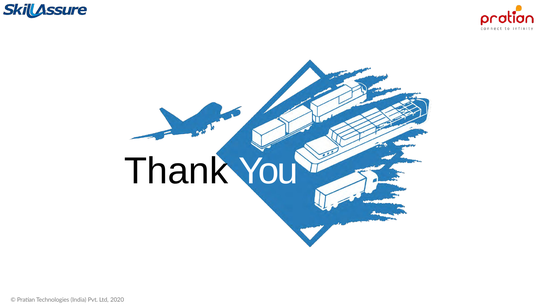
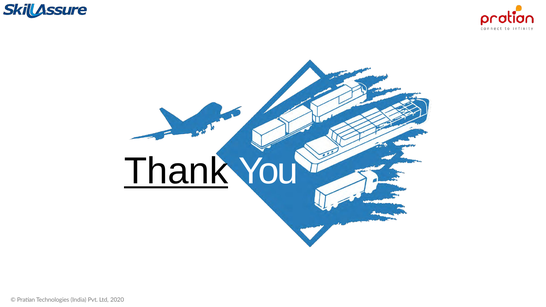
Thank underline: none -> present (176, 171)
